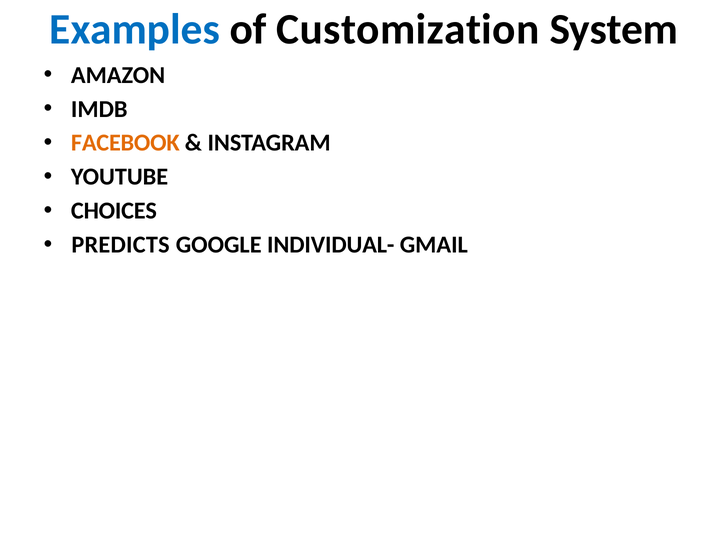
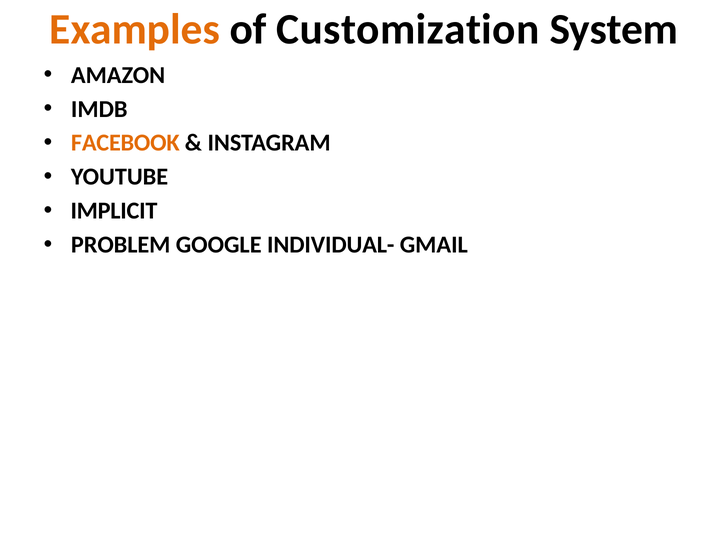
Examples colour: blue -> orange (135, 29)
CHOICES: CHOICES -> IMPLICIT (114, 211)
PREDICTS: PREDICTS -> PROBLEM (121, 245)
